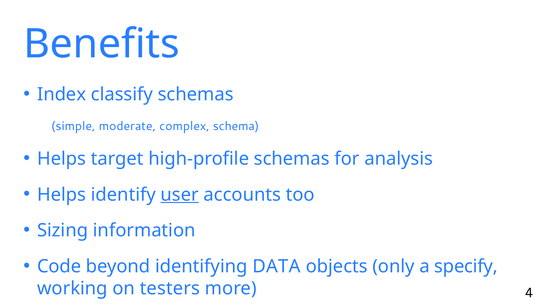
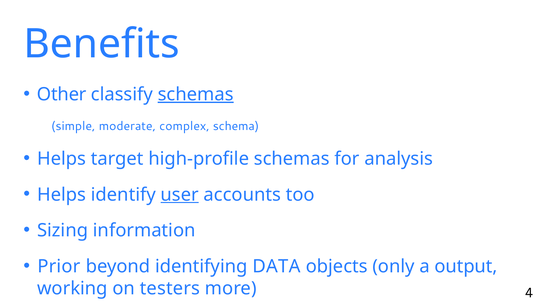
Index: Index -> Other (62, 94)
schemas underline: none -> present (196, 94)
Code: Code -> Prior (59, 266)
specify: specify -> output (466, 266)
